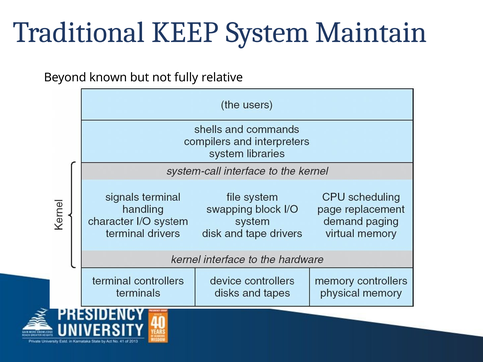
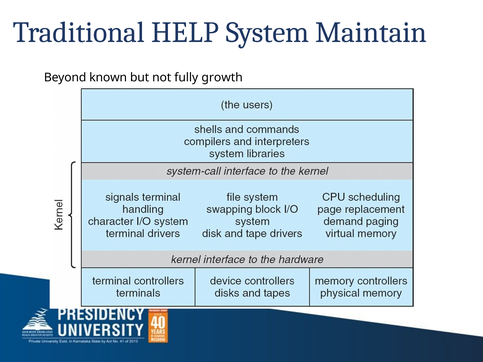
KEEP: KEEP -> HELP (185, 32)
relative: relative -> growth (222, 77)
